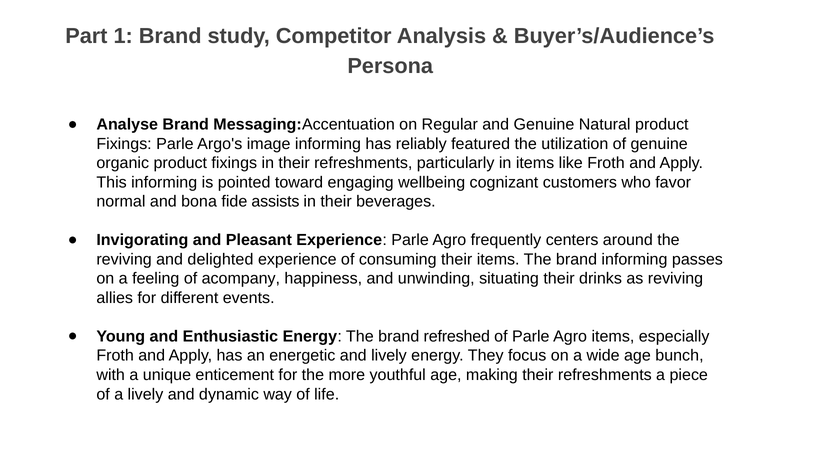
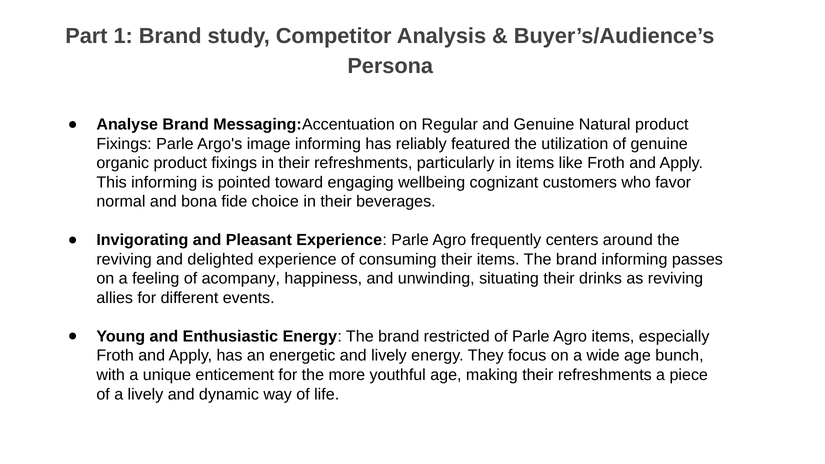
assists: assists -> choice (275, 202)
refreshed: refreshed -> restricted (457, 336)
